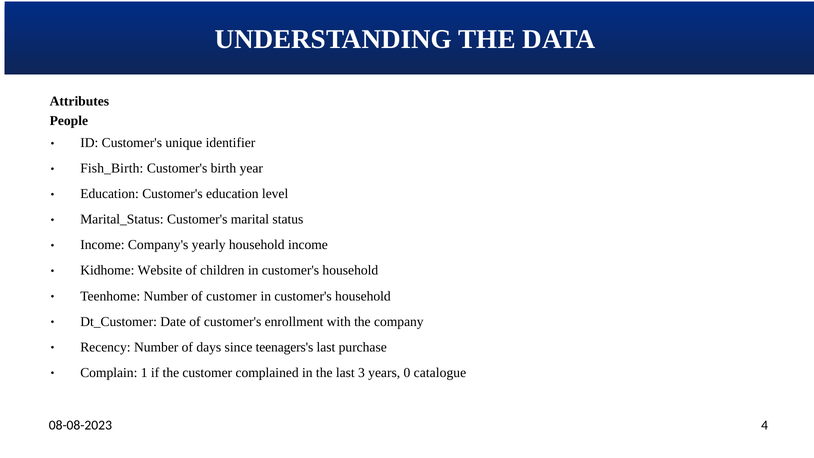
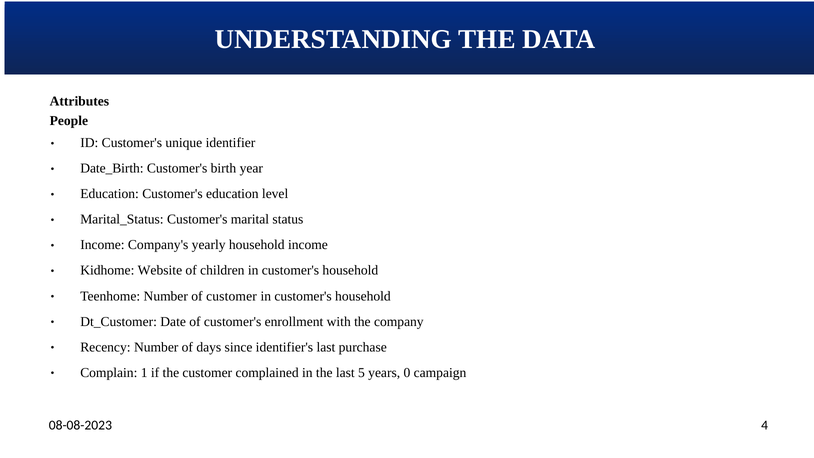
Fish_Birth: Fish_Birth -> Date_Birth (112, 168)
teenagers's: teenagers's -> identifier's (284, 347)
3: 3 -> 5 (361, 372)
catalogue: catalogue -> campaign (440, 372)
